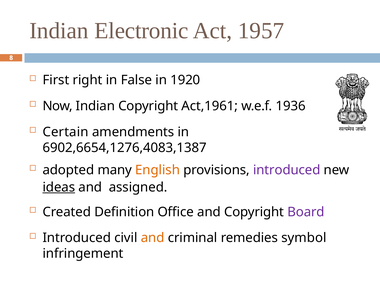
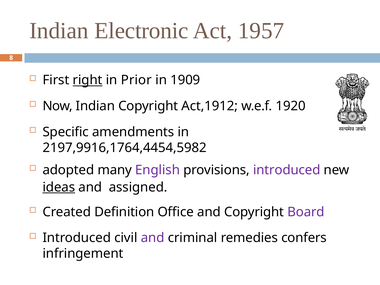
right underline: none -> present (88, 80)
False: False -> Prior (136, 80)
1920: 1920 -> 1909 (185, 80)
Act,1961: Act,1961 -> Act,1912 (210, 106)
1936: 1936 -> 1920 (291, 106)
Certain: Certain -> Specific (66, 132)
6902,6654,1276,4083,1387: 6902,6654,1276,4083,1387 -> 2197,9916,1764,4454,5982 (125, 148)
English colour: orange -> purple (158, 170)
and colour: orange -> purple (153, 238)
symbol: symbol -> confers (304, 238)
